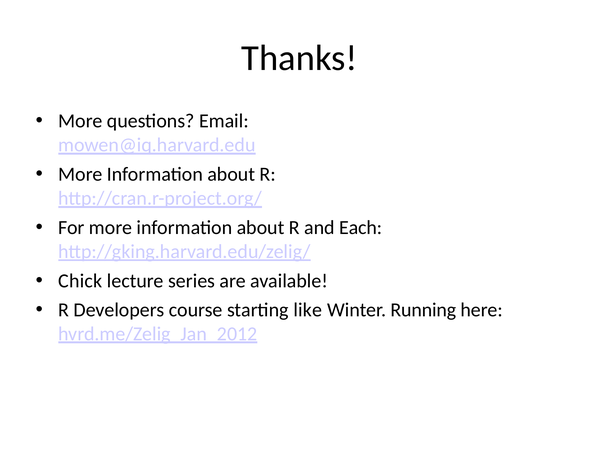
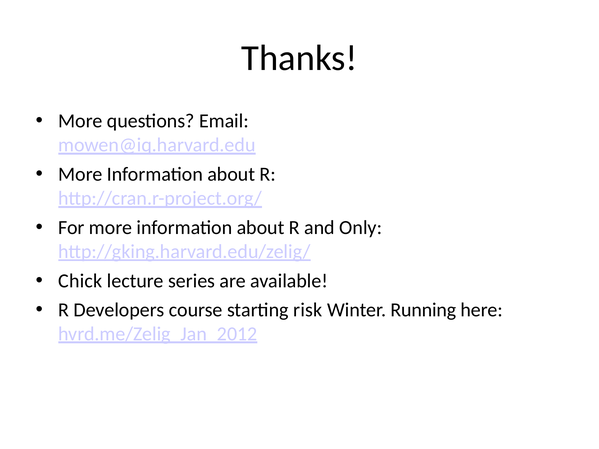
Each: Each -> Only (361, 228)
like: like -> risk (308, 310)
